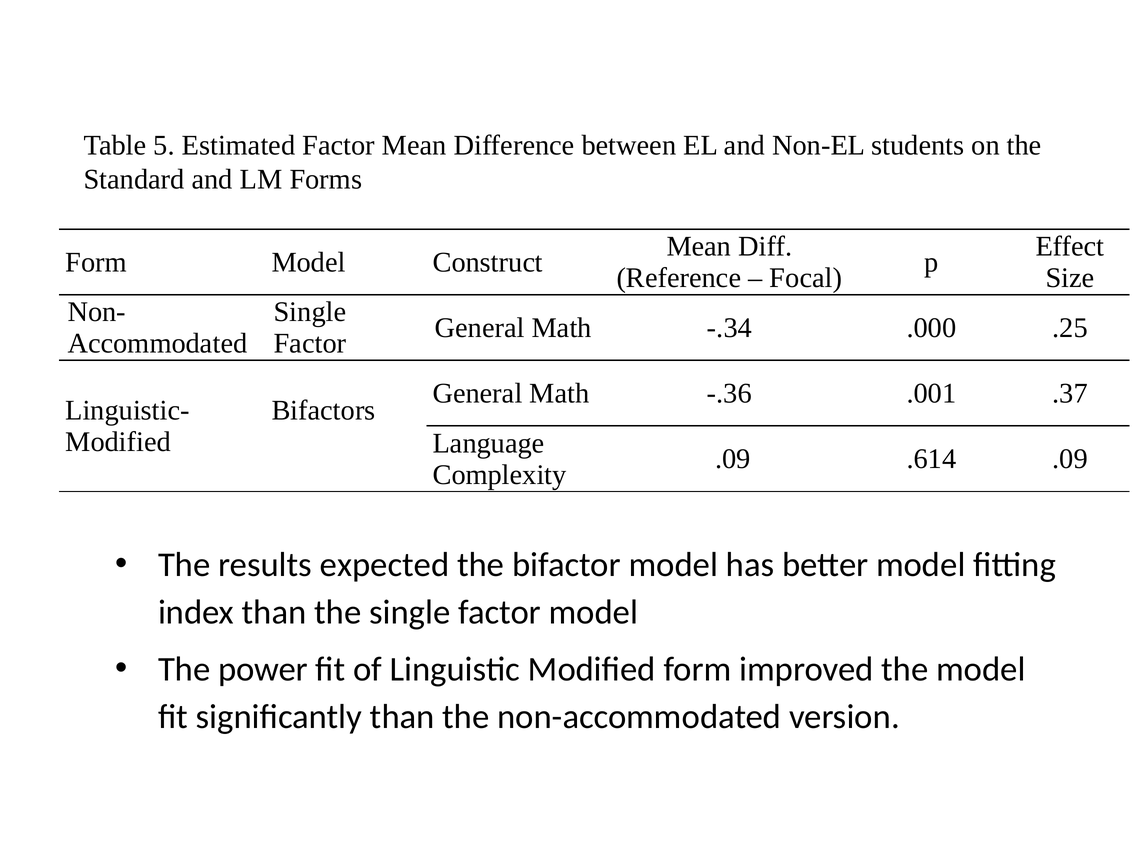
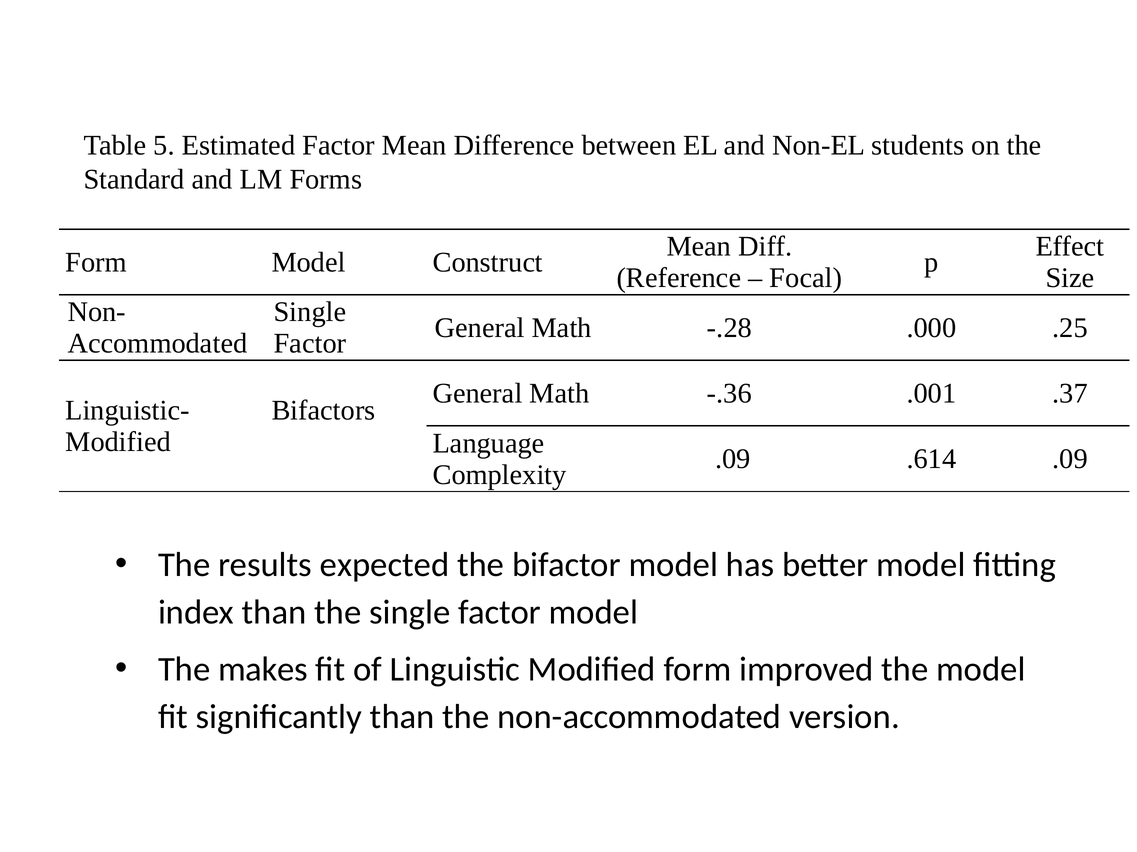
-.34: -.34 -> -.28 (729, 328)
power: power -> makes (263, 670)
